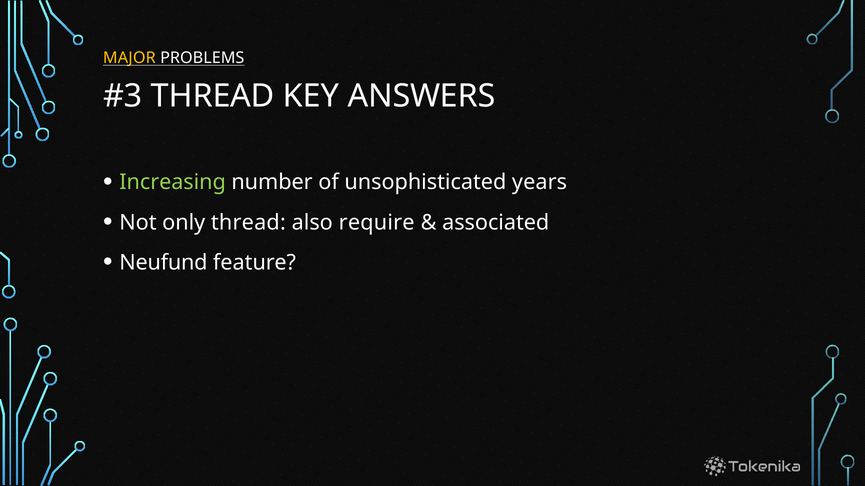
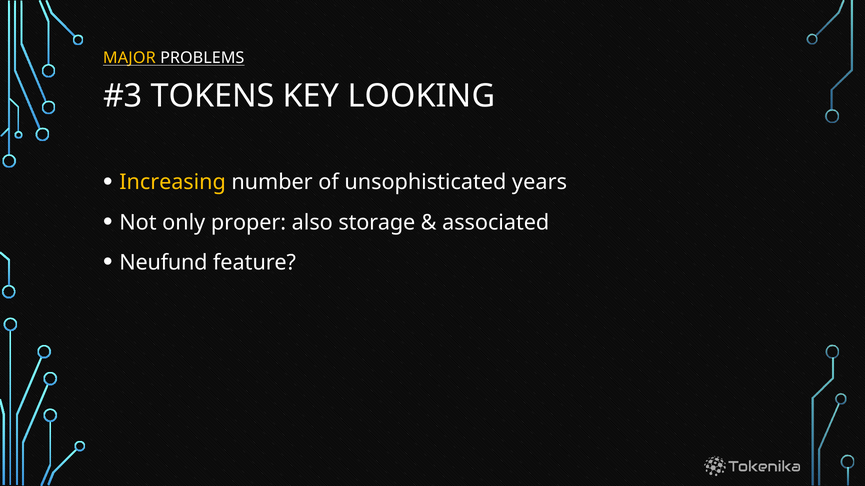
THREAD: THREAD -> TOKENS (213, 96)
ANSWERS: ANSWERS -> LOOKING (421, 96)
Increasing colour: light green -> yellow (173, 183)
only thread: thread -> proper (249, 223)
require: require -> storage (377, 223)
